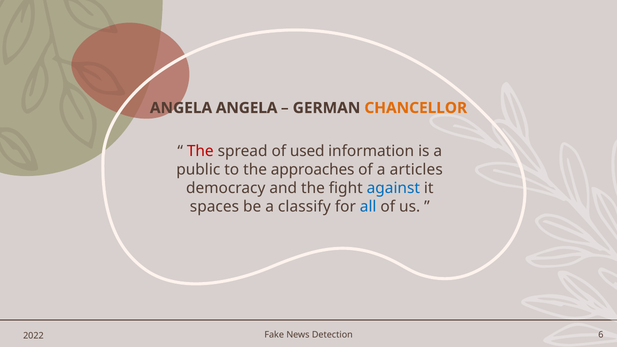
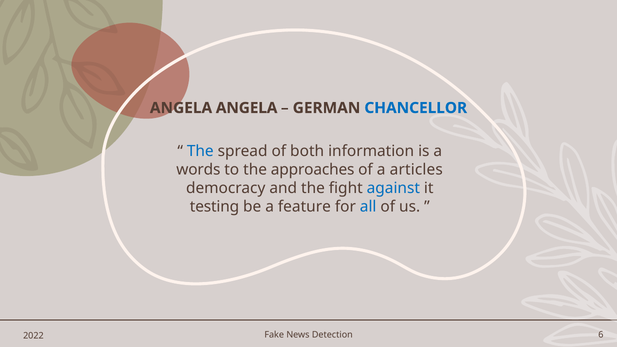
CHANCELLOR colour: orange -> blue (416, 108)
The colour: red -> blue (200, 151)
used: used -> both (307, 151)
public: public -> words (198, 170)
spaces: spaces -> testing (215, 207)
classify: classify -> feature (304, 207)
